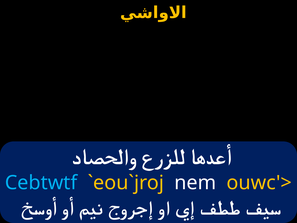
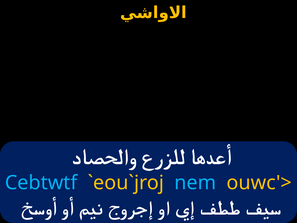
nem colour: white -> light blue (195, 183)
